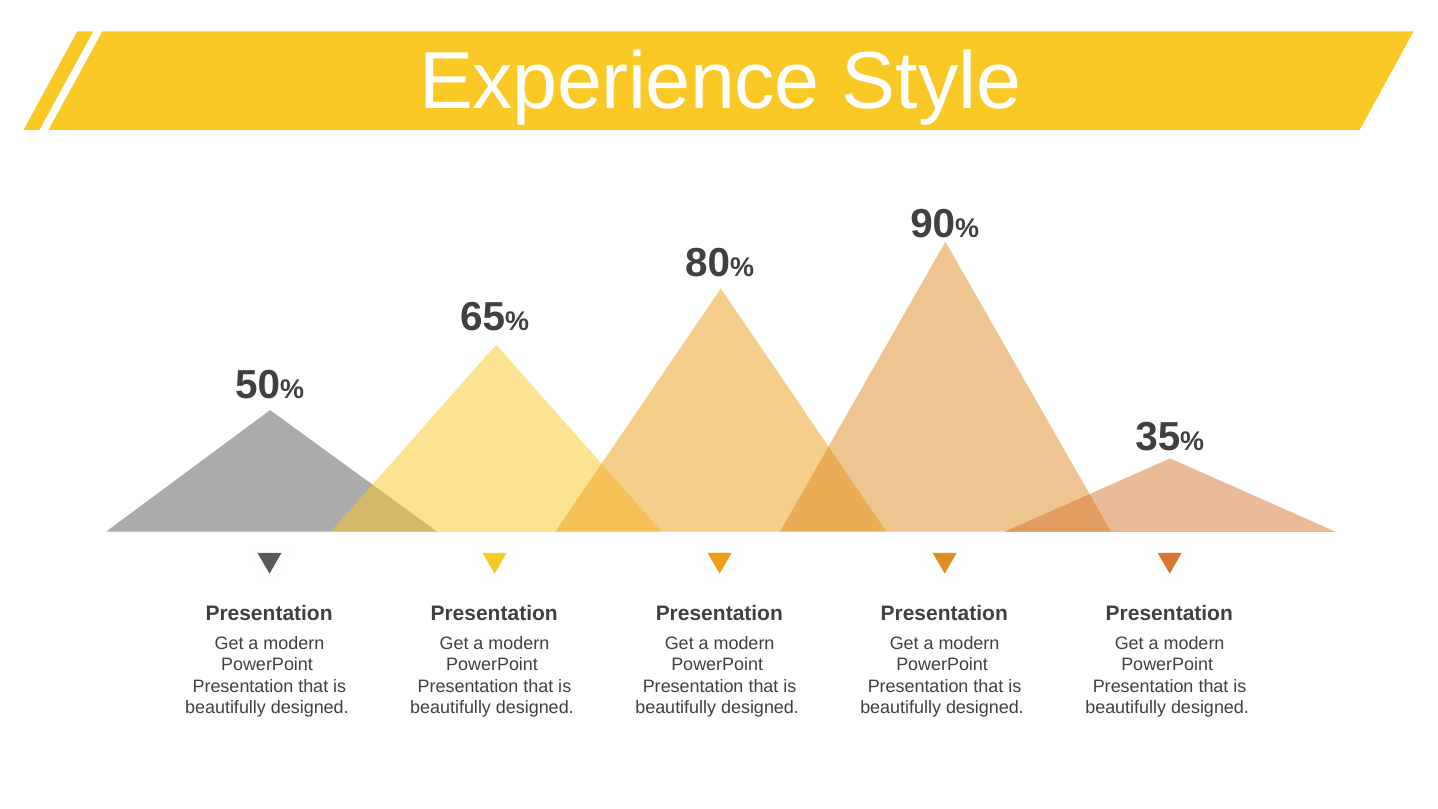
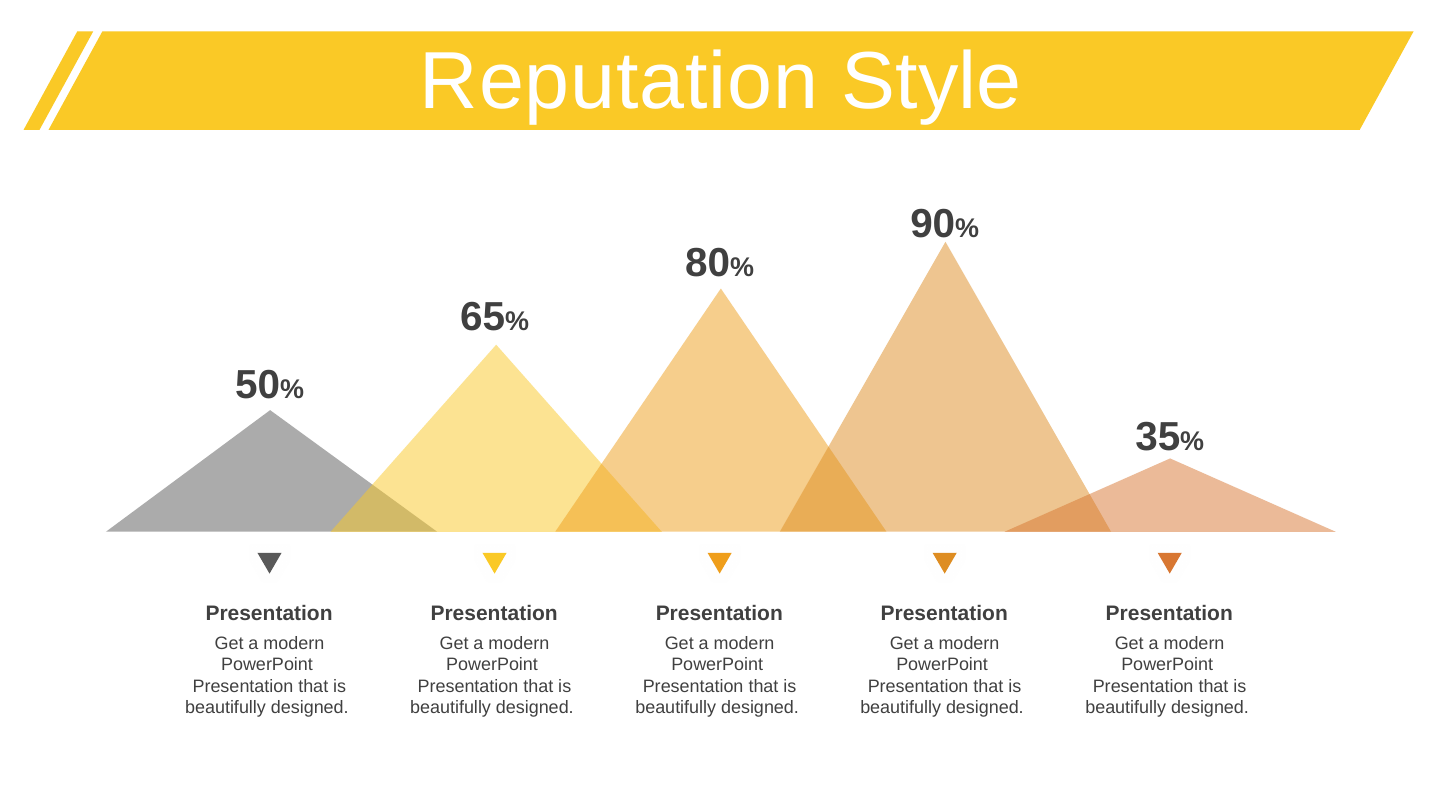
Experience: Experience -> Reputation (619, 82)
